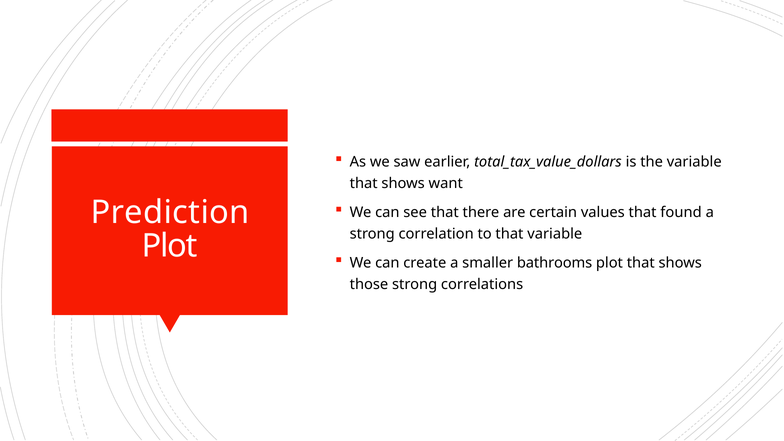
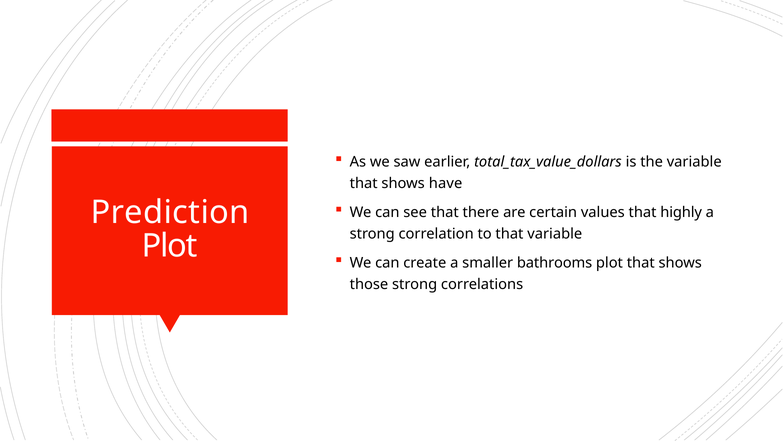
want: want -> have (446, 183)
found: found -> highly (681, 213)
